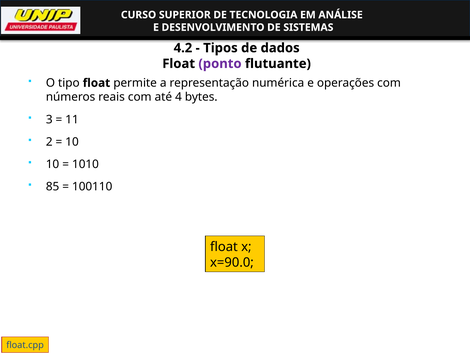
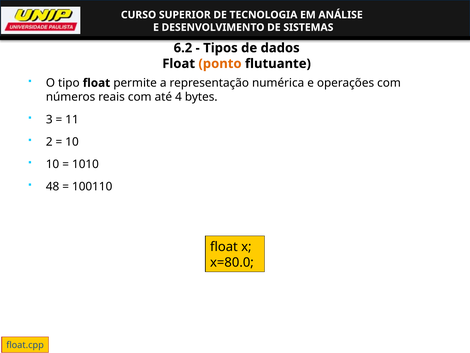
4.2: 4.2 -> 6.2 (183, 48)
ponto colour: purple -> orange (220, 64)
85: 85 -> 48 (53, 186)
x=90.0: x=90.0 -> x=80.0 (232, 262)
